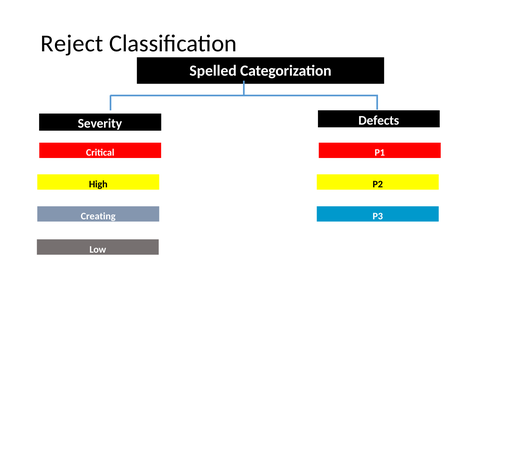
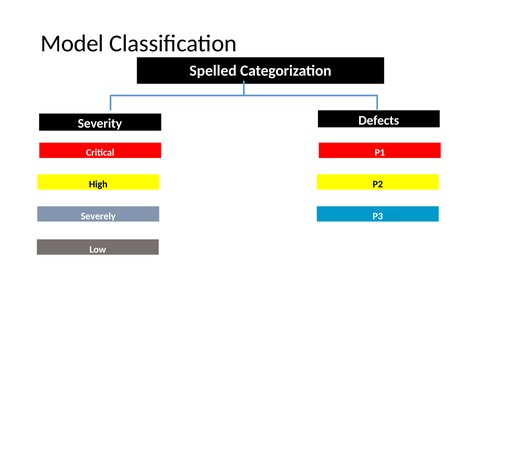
Reject: Reject -> Model (72, 43)
Creating: Creating -> Severely (98, 216)
